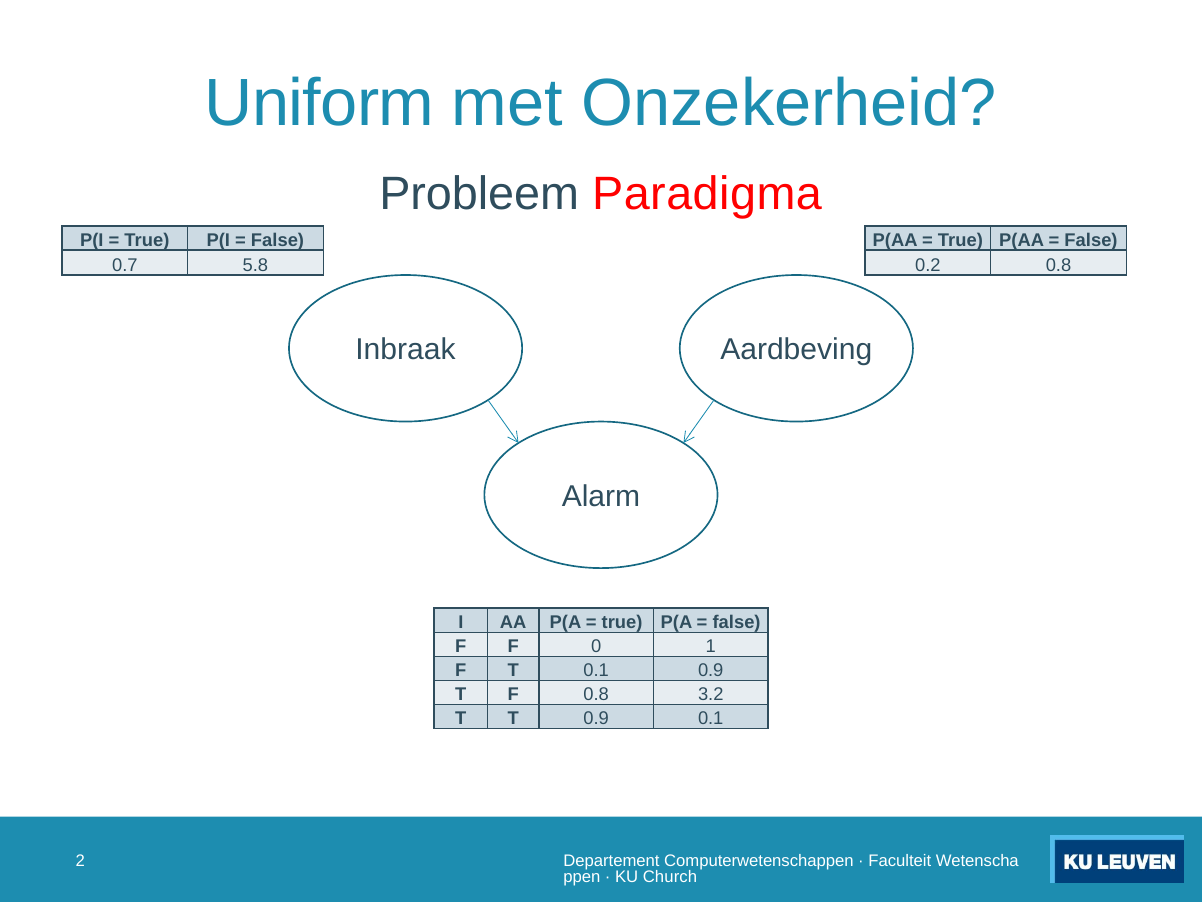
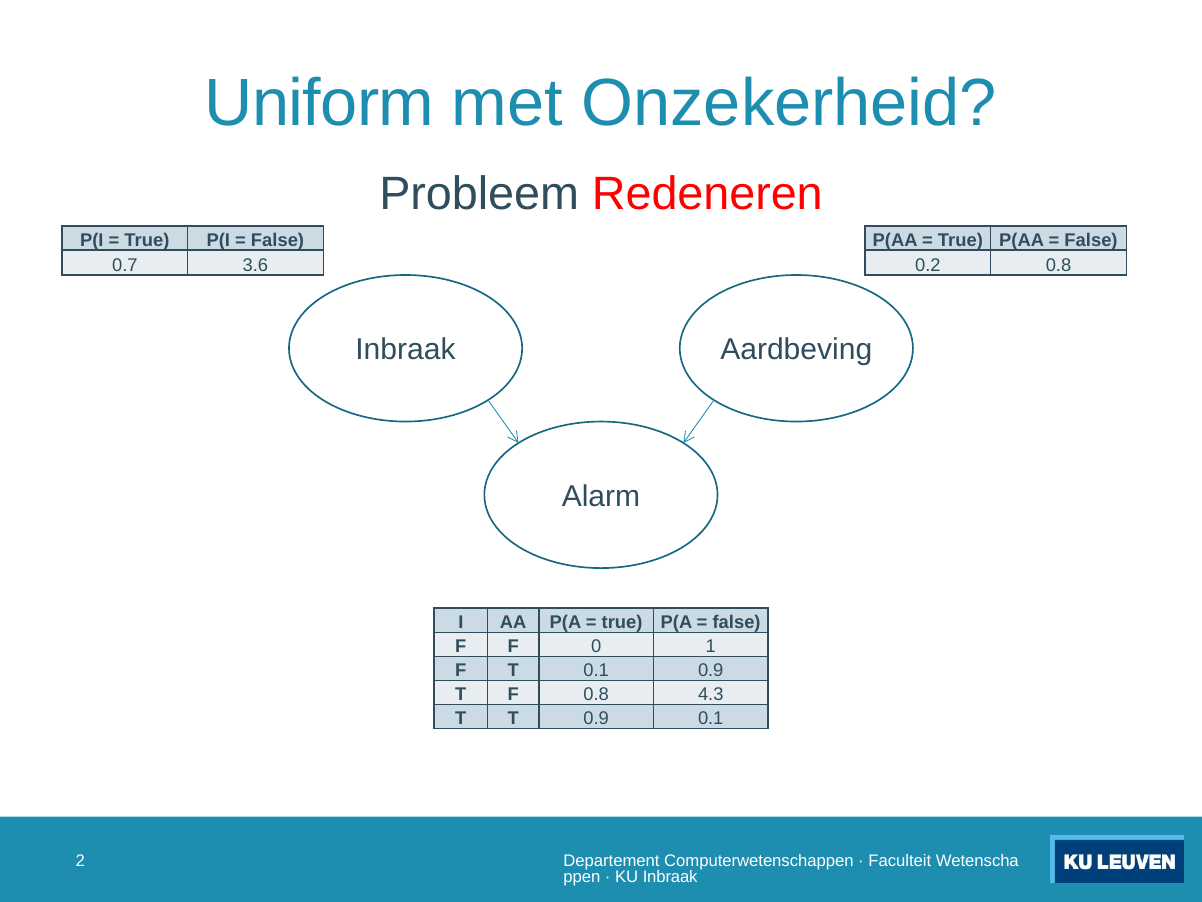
Paradigma: Paradigma -> Redeneren (707, 194)
5.8: 5.8 -> 3.6 (255, 265)
3.2: 3.2 -> 4.3 (711, 694)
KU Church: Church -> Inbraak (670, 877)
